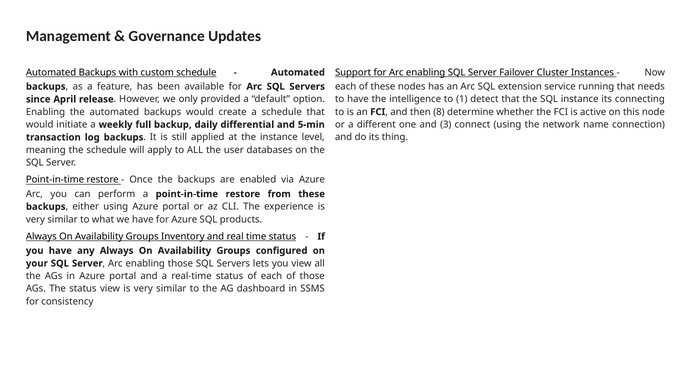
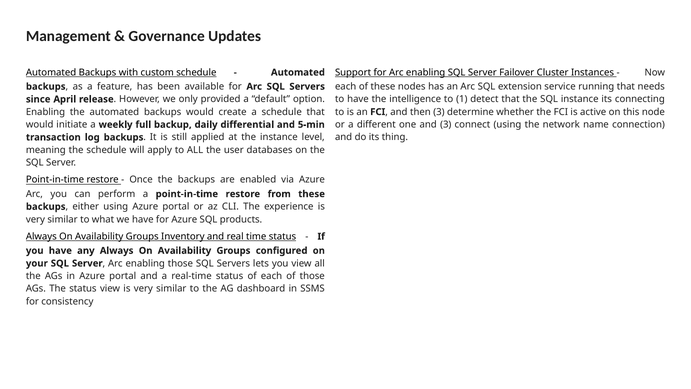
then 8: 8 -> 3 (439, 112)
